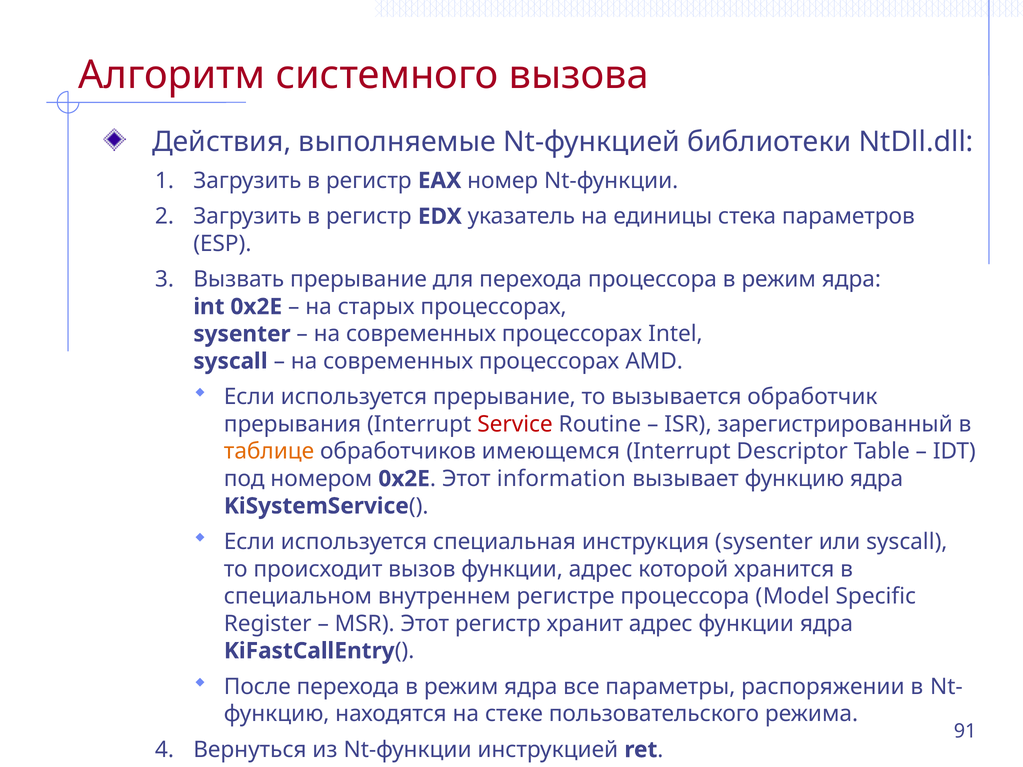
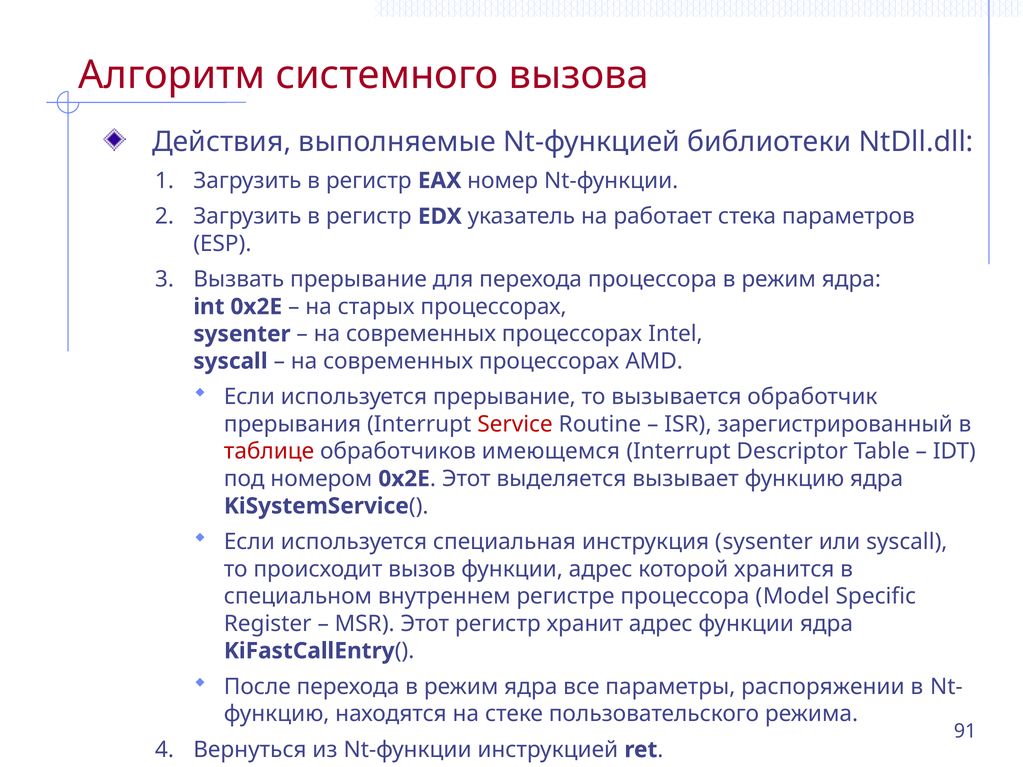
единицы: единицы -> работает (663, 216)
таблице colour: orange -> red (269, 452)
information: information -> выделяется (561, 479)
